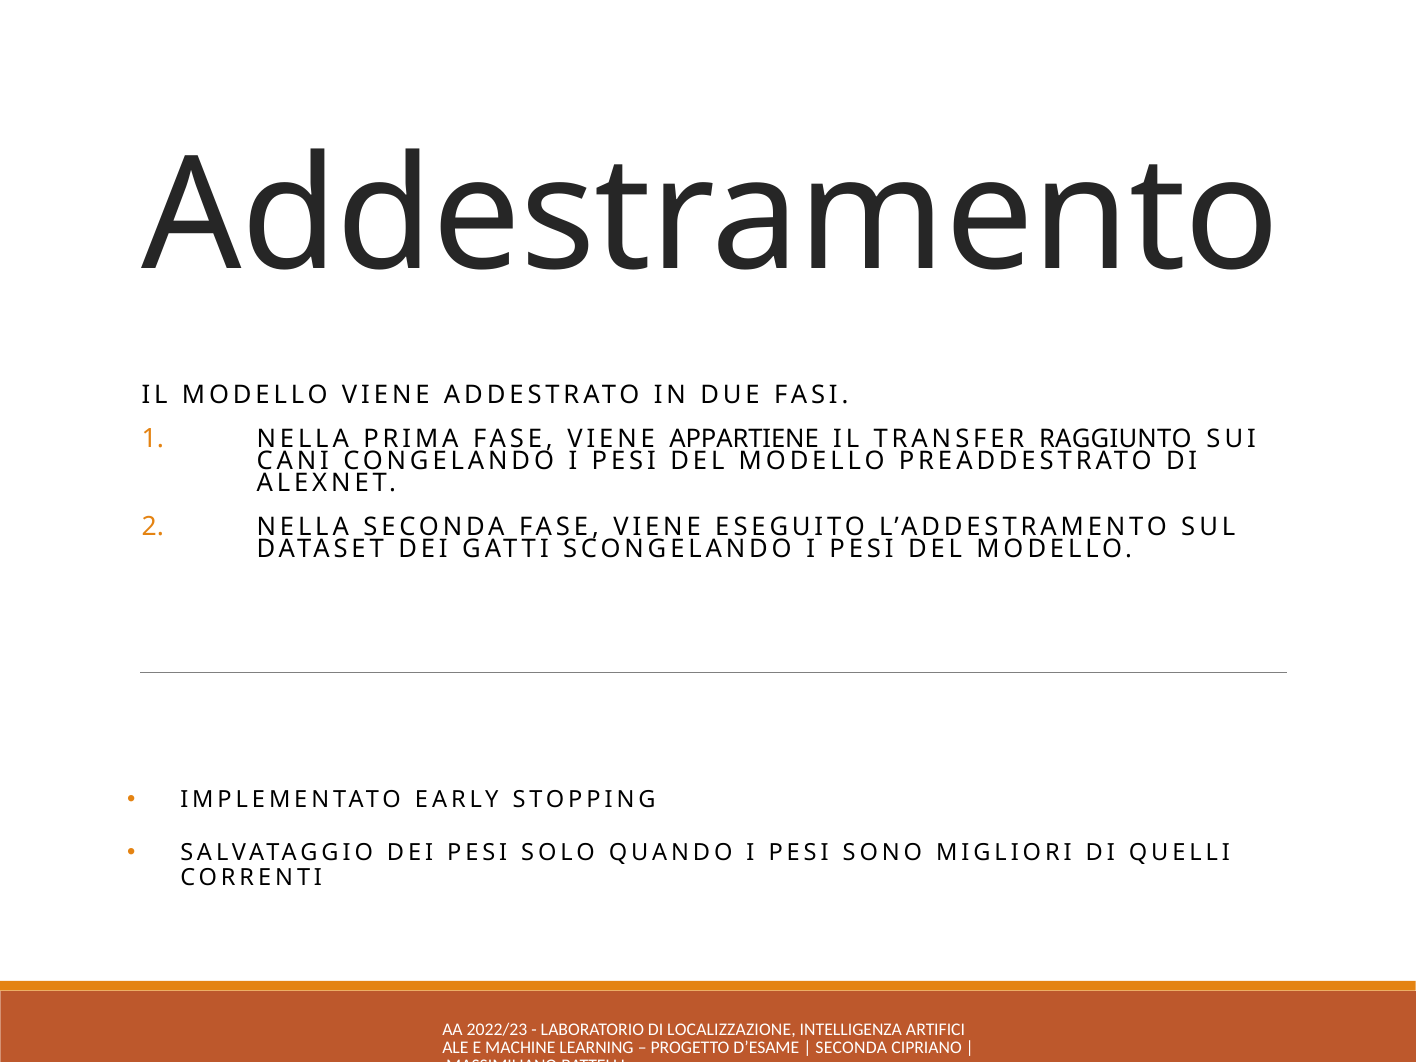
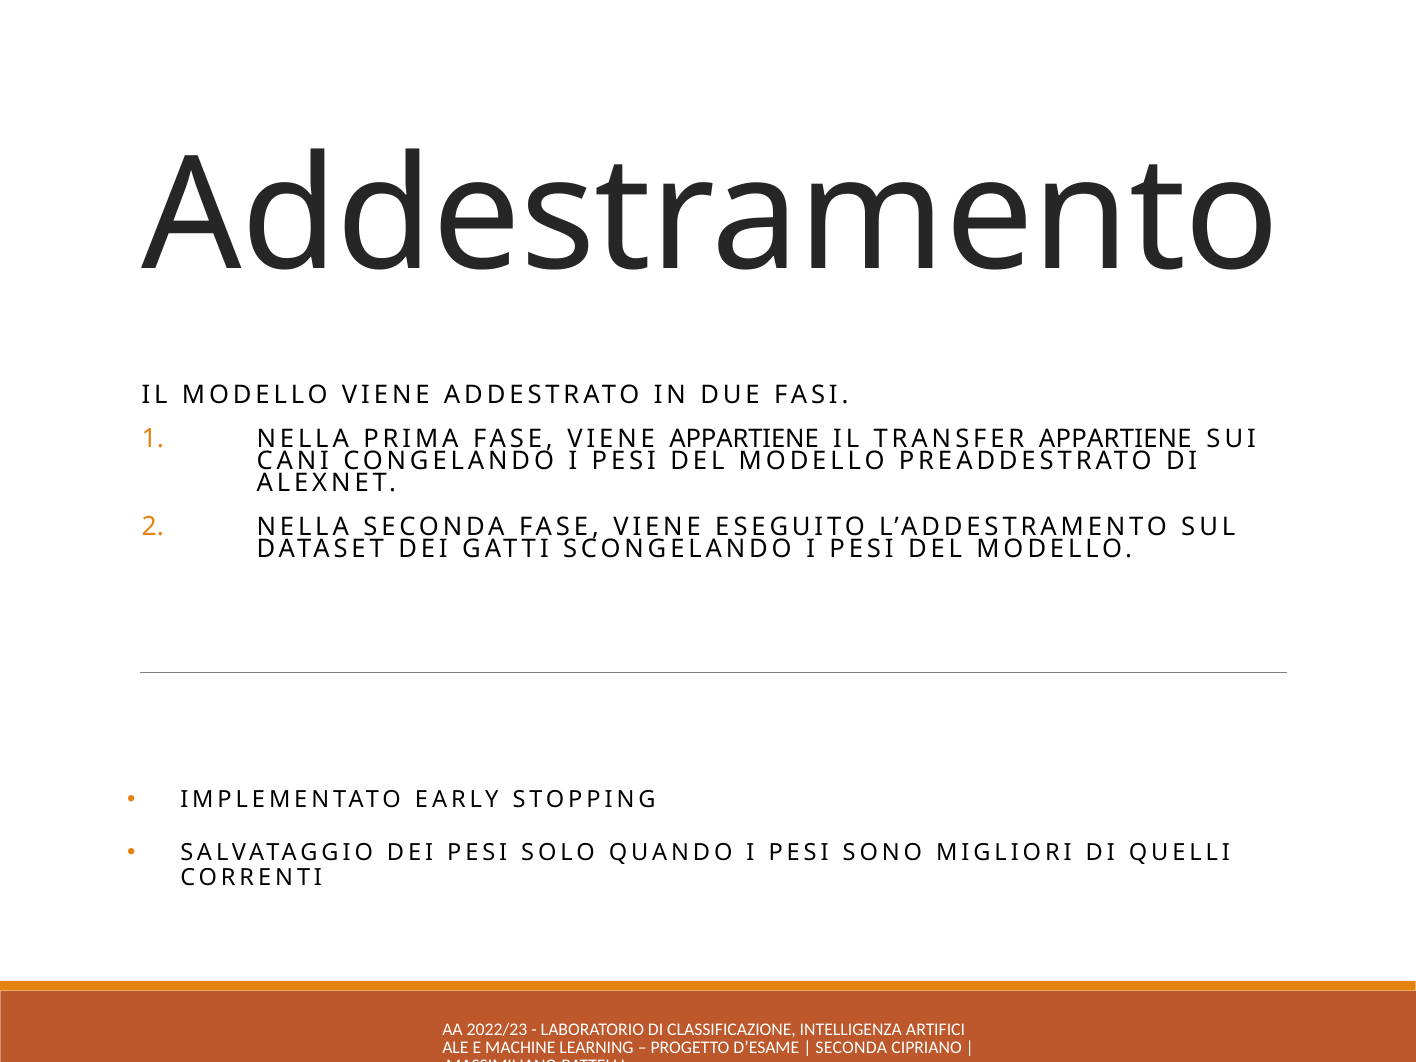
TRANSFER RAGGIUNTO: RAGGIUNTO -> APPARTIENE (1115, 439)
LOCALIZZAZIONE: LOCALIZZAZIONE -> CLASSIFICAZIONE (732, 1030)
